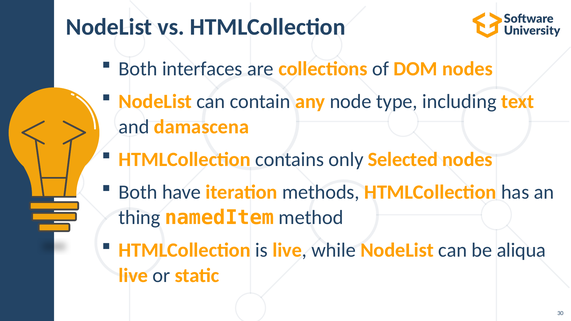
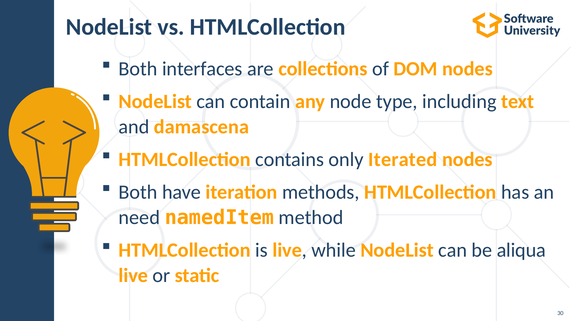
Selected: Selected -> Iterated (403, 160)
thing: thing -> need (139, 218)
